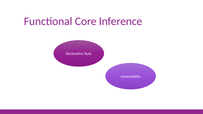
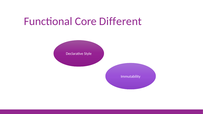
Inference: Inference -> Different (120, 21)
